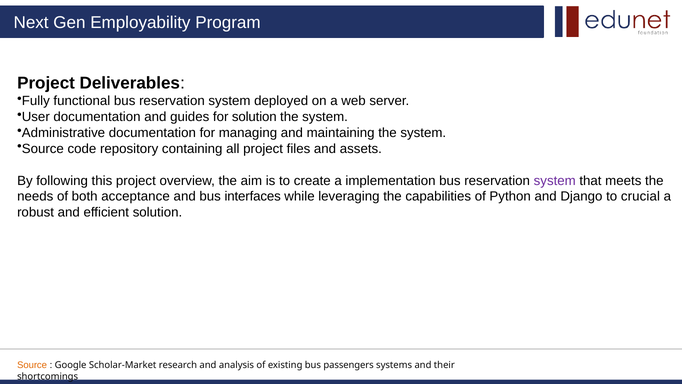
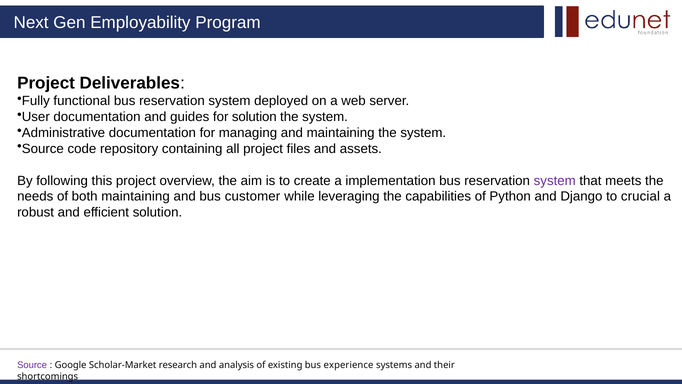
both acceptance: acceptance -> maintaining (136, 196)
interfaces: interfaces -> customer (253, 196)
Source colour: orange -> purple (32, 365)
passengers: passengers -> experience (349, 365)
